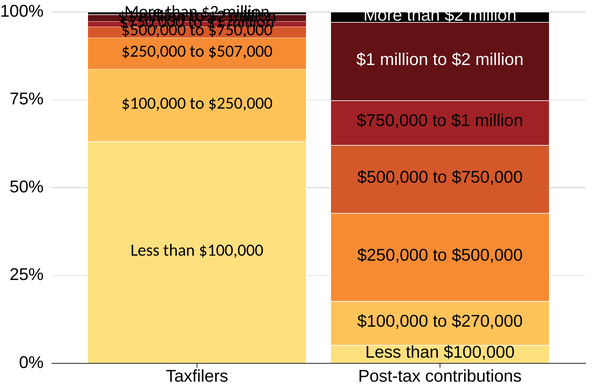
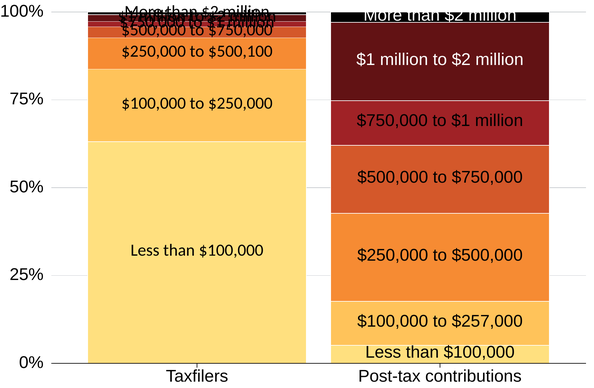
$507,000: $507,000 -> $500,100 (240, 51)
$270,000: $270,000 -> $257,000 (487, 322)
